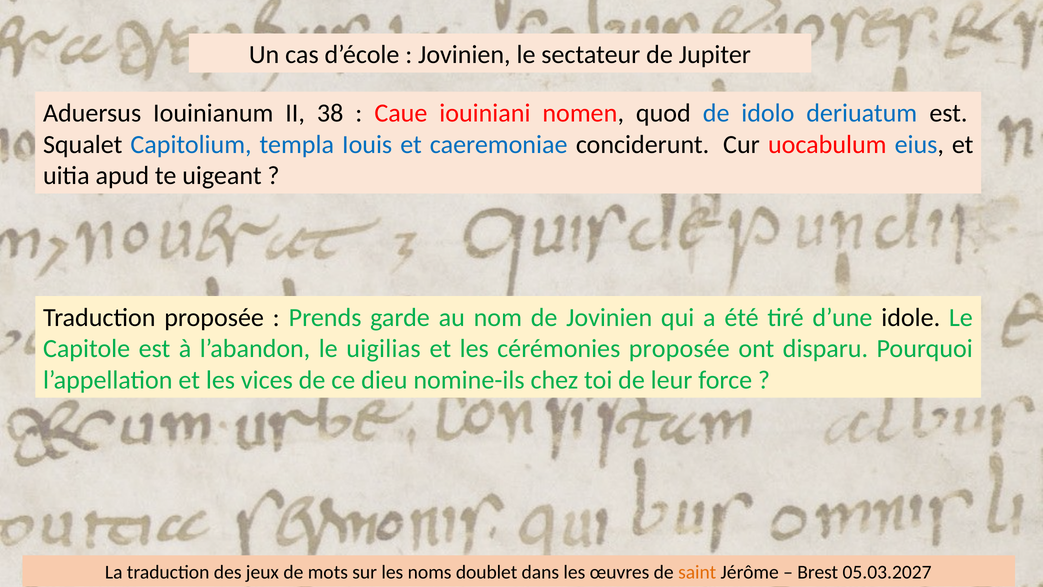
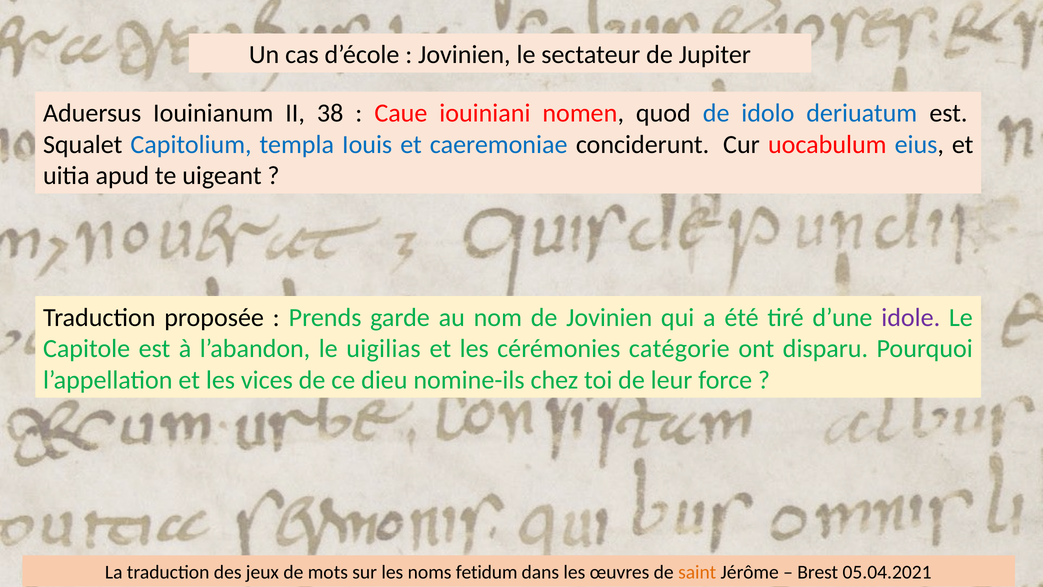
idole colour: black -> purple (911, 317)
cérémonies proposée: proposée -> catégorie (679, 349)
doublet: doublet -> fetidum (487, 572)
05.03.2027: 05.03.2027 -> 05.04.2021 (887, 572)
